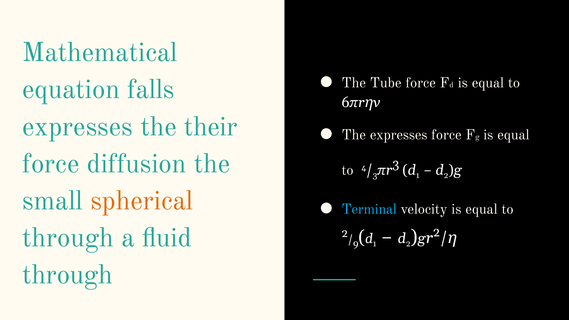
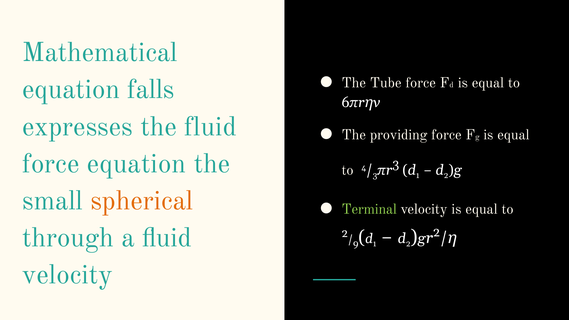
the their: their -> fluid (211, 127)
The expresses: expresses -> providing (399, 135)
force diffusion: diffusion -> equation (136, 164)
Terminal colour: light blue -> light green (369, 209)
through: through -> velocity (67, 275)
